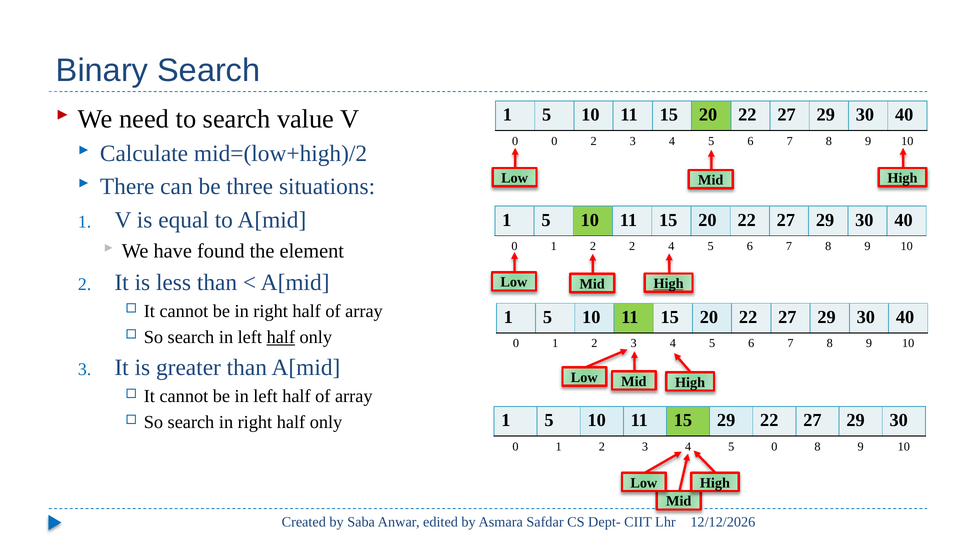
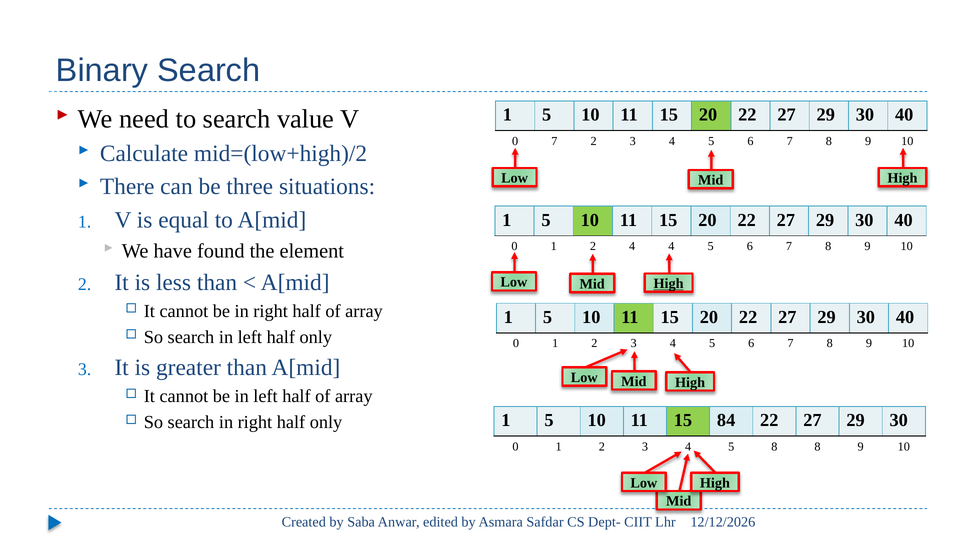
0 0: 0 -> 7 (554, 141)
2 2: 2 -> 4 (632, 246)
half underline: present -> none (281, 337)
15 29: 29 -> 84 (726, 420)
0: 0 -> 8 (774, 447)
